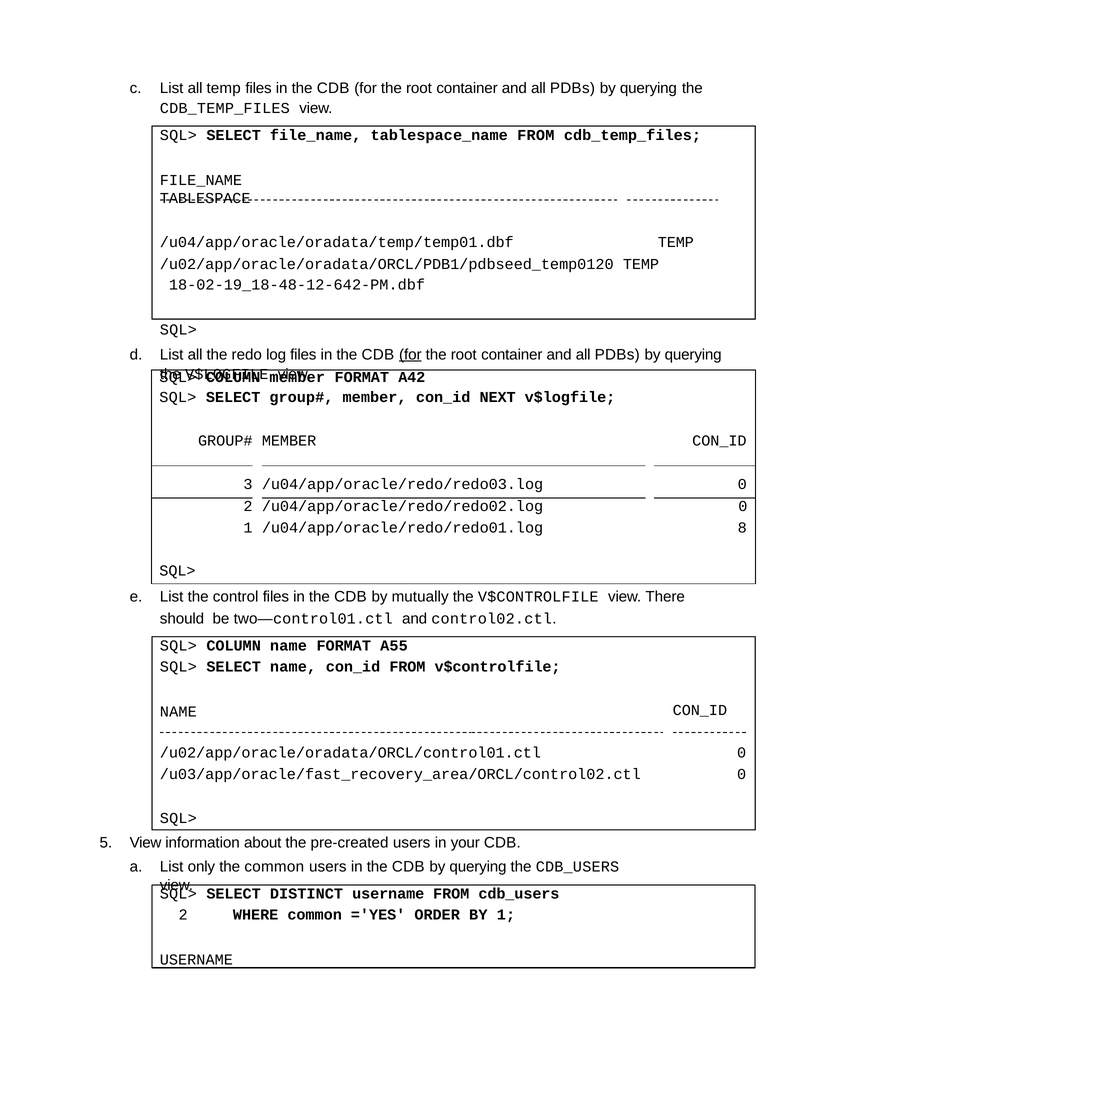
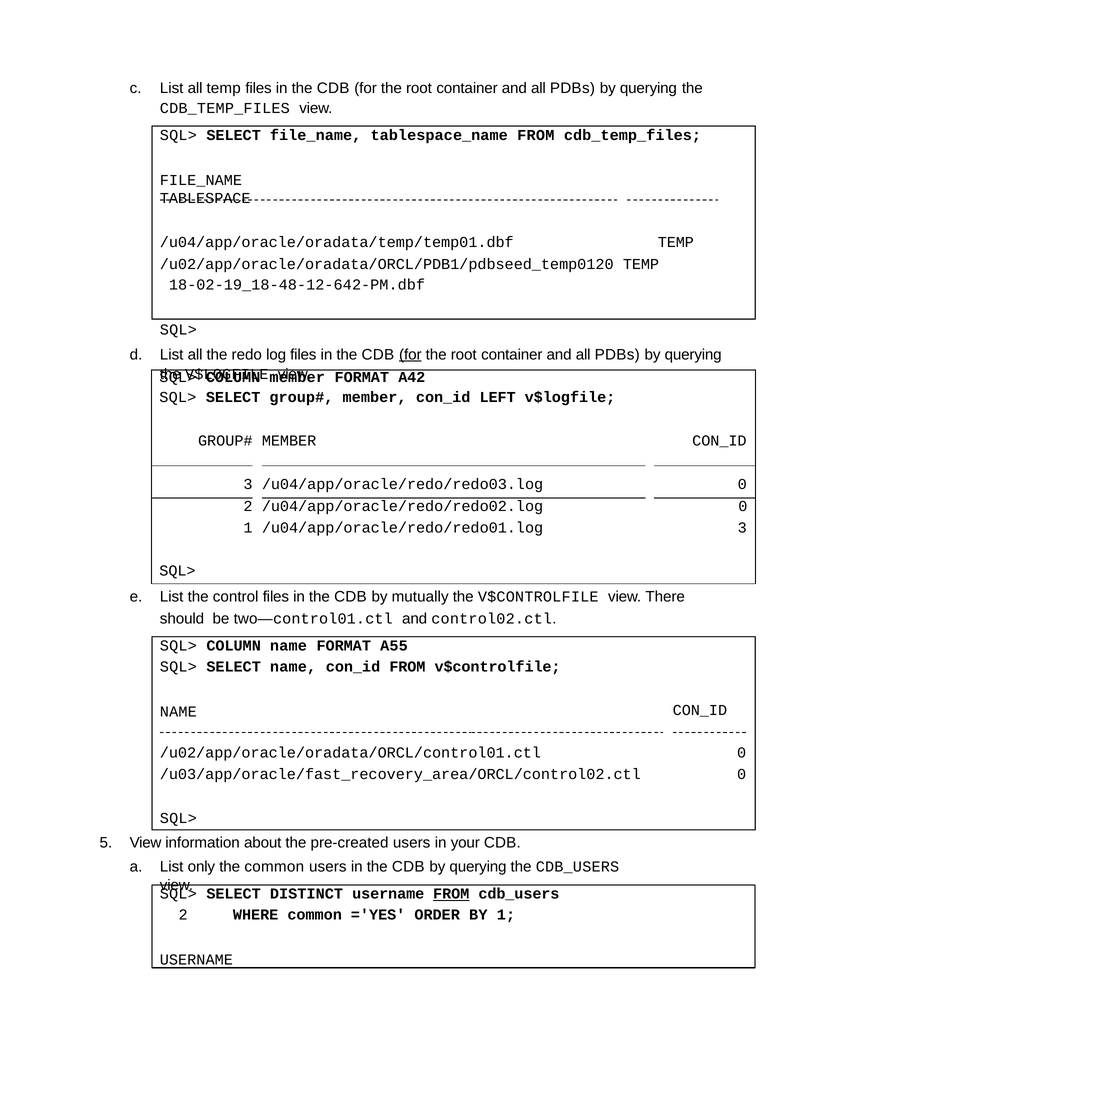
NEXT: NEXT -> LEFT (498, 397)
/u04/app/oracle/redo/redo01.log 8: 8 -> 3 (742, 528)
FROM underline: none -> present (451, 894)
